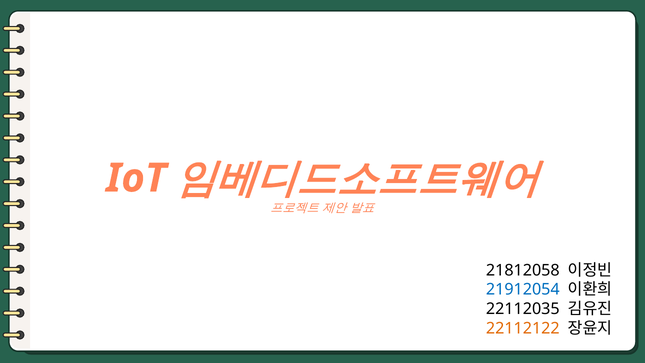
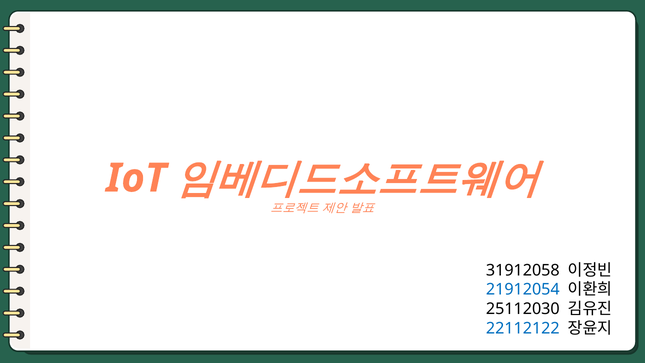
21812058: 21812058 -> 31912058 (523, 270)
22112035: 22112035 -> 25112030 (523, 309)
22112122 colour: orange -> blue (523, 328)
